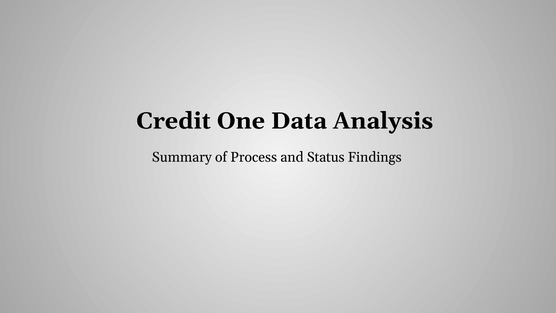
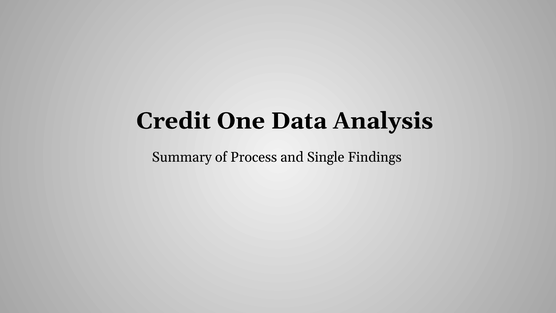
Status: Status -> Single (326, 157)
